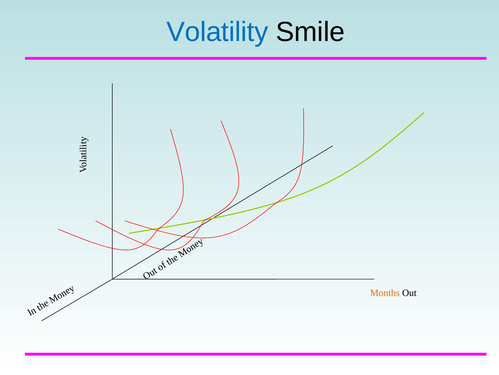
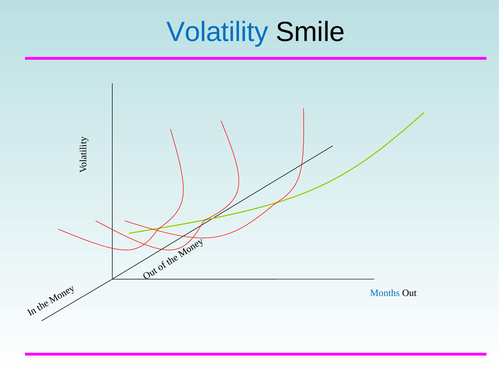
Months colour: orange -> blue (385, 292)
